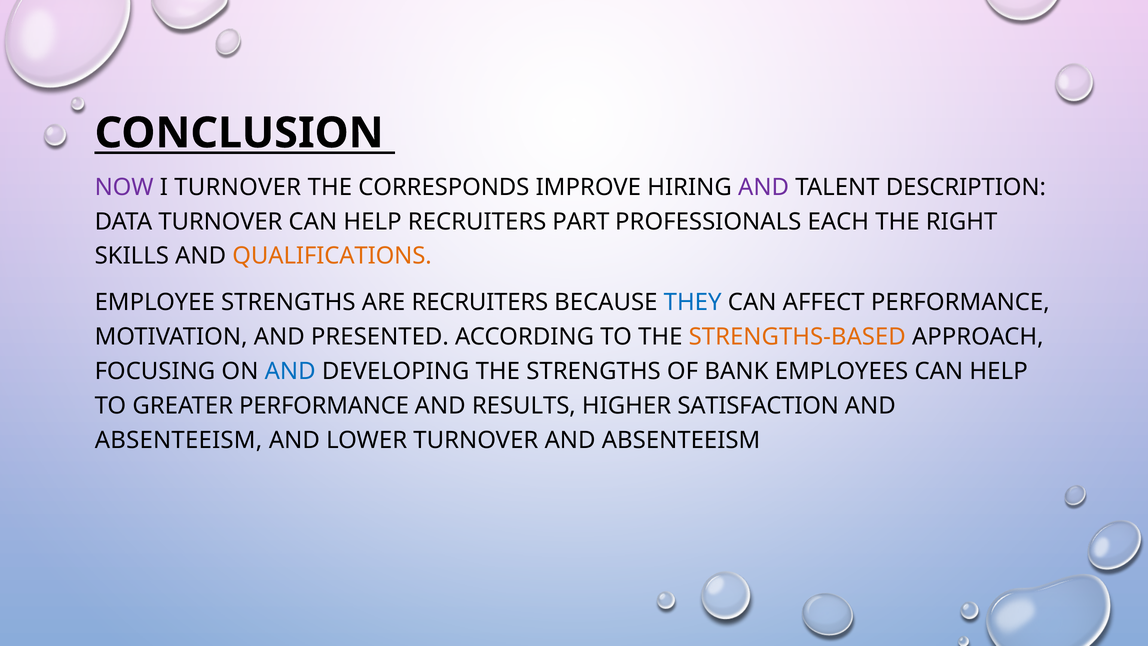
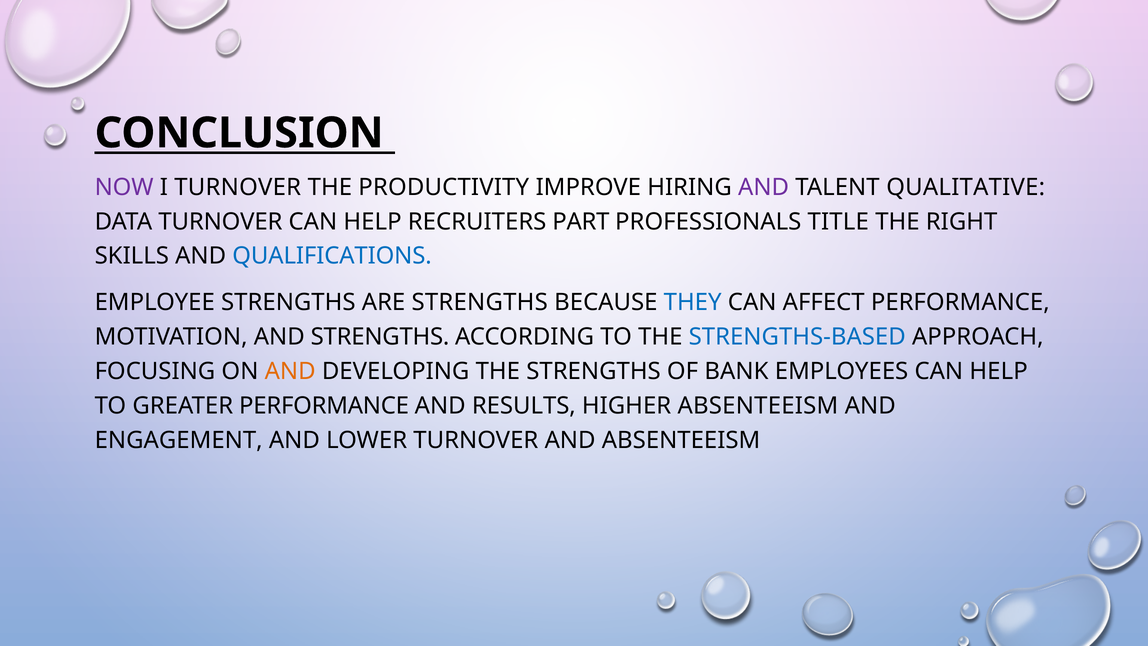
CORRESPONDS: CORRESPONDS -> PRODUCTIVITY (444, 187)
DESCRIPTION: DESCRIPTION -> QUALITATIVE (966, 187)
EACH: EACH -> TITLE (838, 222)
QUALIFICATIONS colour: orange -> blue (332, 256)
ARE RECRUITERS: RECRUITERS -> STRENGTHS (480, 302)
AND PRESENTED: PRESENTED -> STRENGTHS (380, 337)
STRENGTHS-BASED colour: orange -> blue (797, 337)
AND colour: blue -> orange (290, 371)
HIGHER SATISFACTION: SATISFACTION -> ABSENTEEISM (758, 406)
ABSENTEEISM: ABSENTEEISM -> ENGAGEMENT (179, 440)
